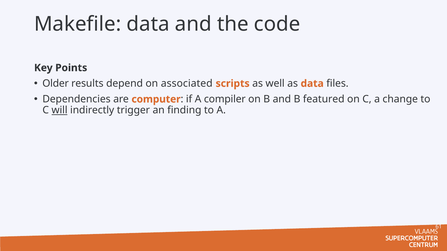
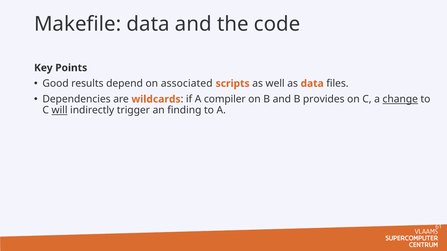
Older: Older -> Good (56, 84)
computer: computer -> wildcards (156, 99)
featured: featured -> provides (324, 99)
change underline: none -> present (400, 99)
